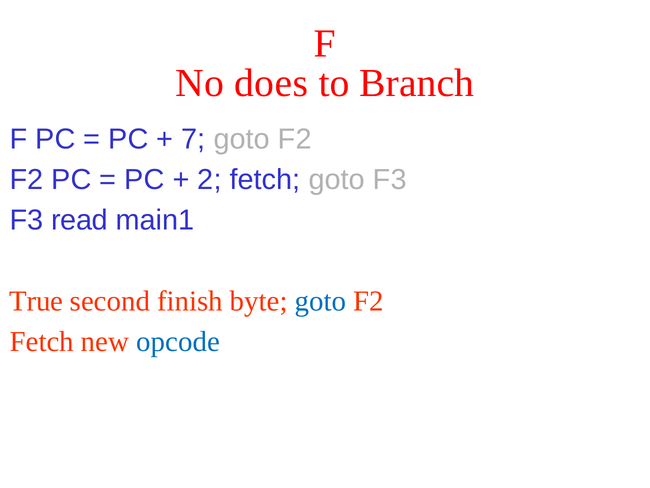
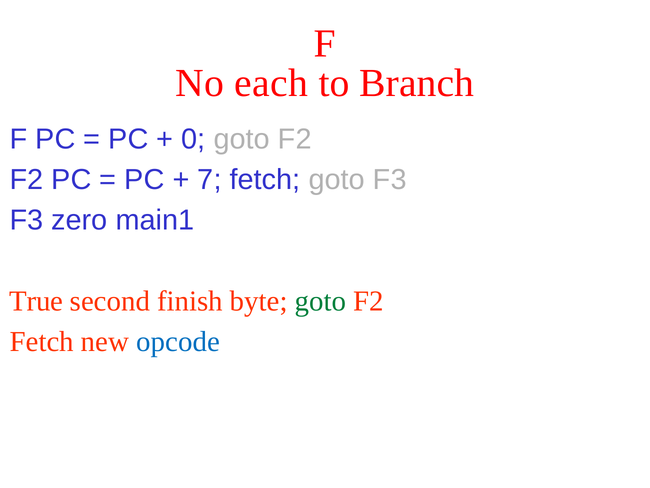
does: does -> each (271, 83)
7: 7 -> 0 (193, 139)
2: 2 -> 7 (209, 179)
read: read -> zero (79, 220)
goto colour: blue -> green (320, 301)
